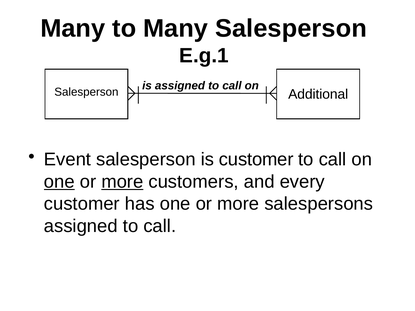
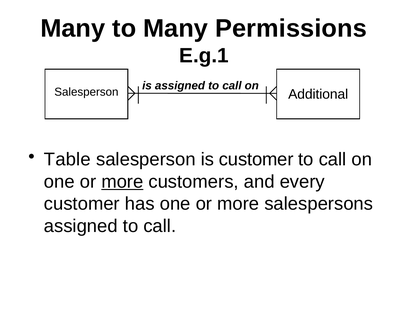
Many Salesperson: Salesperson -> Permissions (291, 28)
Event: Event -> Table (67, 160)
one underline: present -> none (59, 182)
